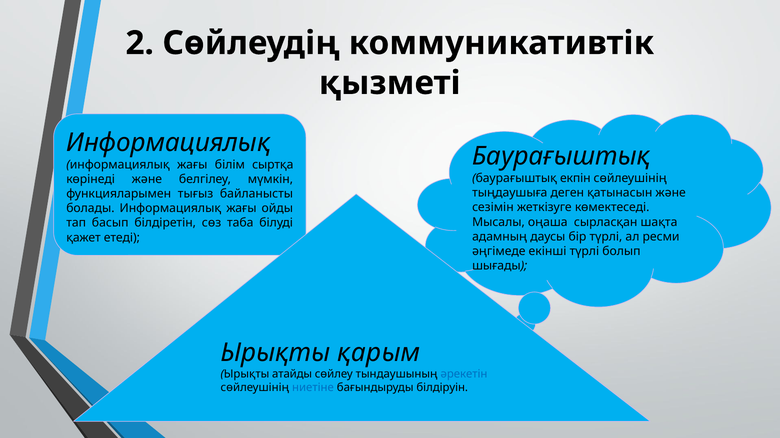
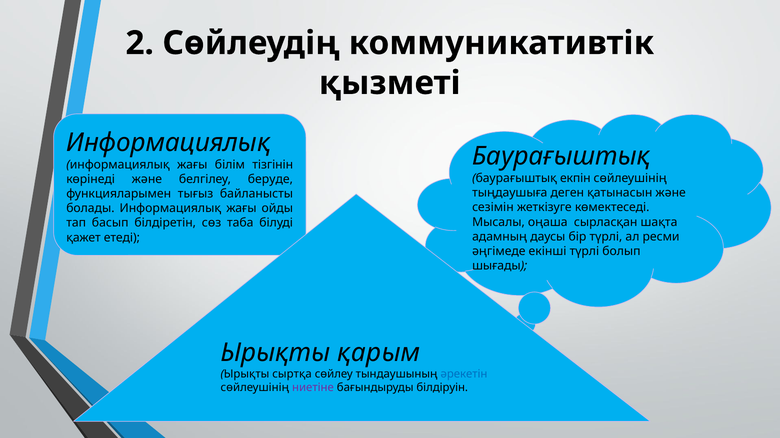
сыртқа: сыртқа -> тізгінін (273, 165)
мүмкін: мүмкін -> беруде (270, 179)
атайды: атайды -> сыртқа (292, 375)
ниетіне colour: blue -> purple (313, 388)
